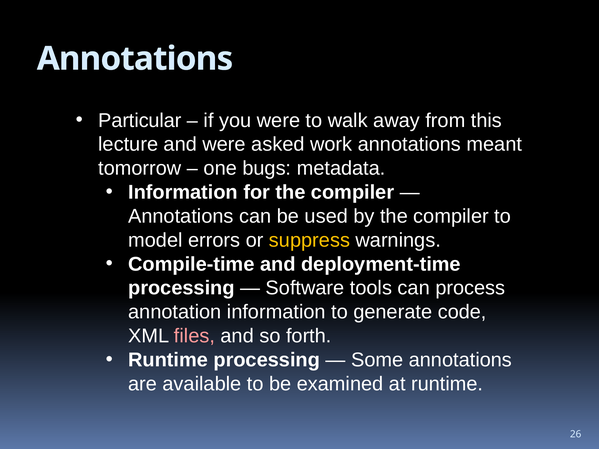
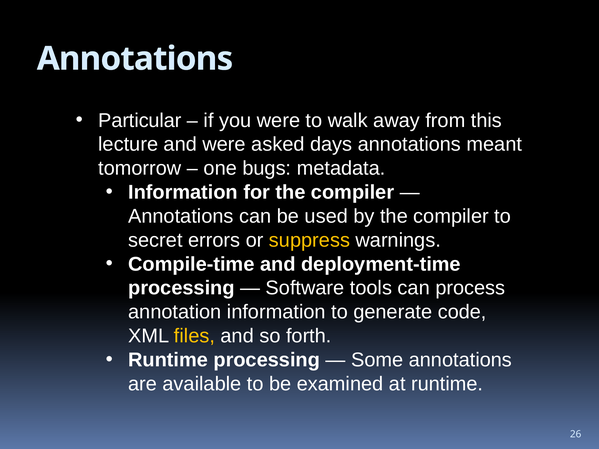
work: work -> days (331, 144)
model: model -> secret (155, 240)
files colour: pink -> yellow (195, 336)
